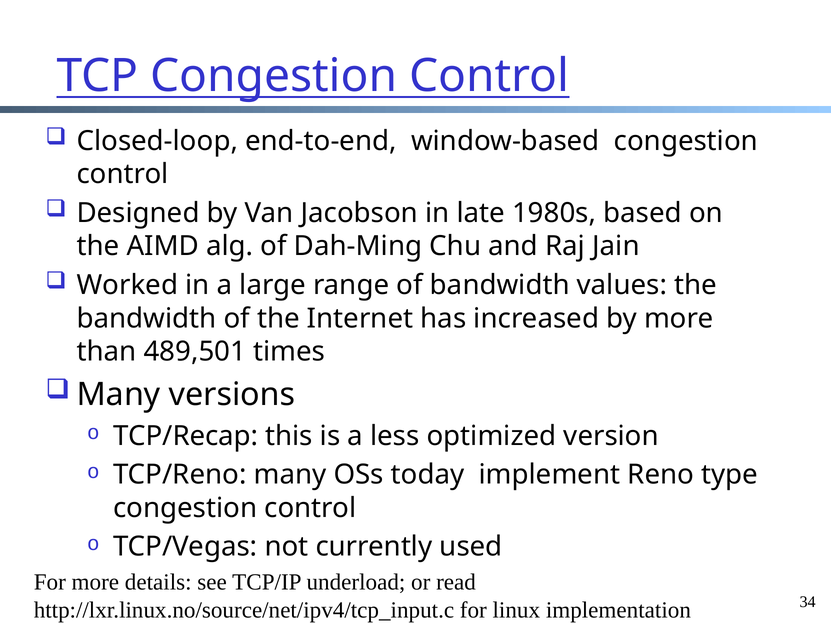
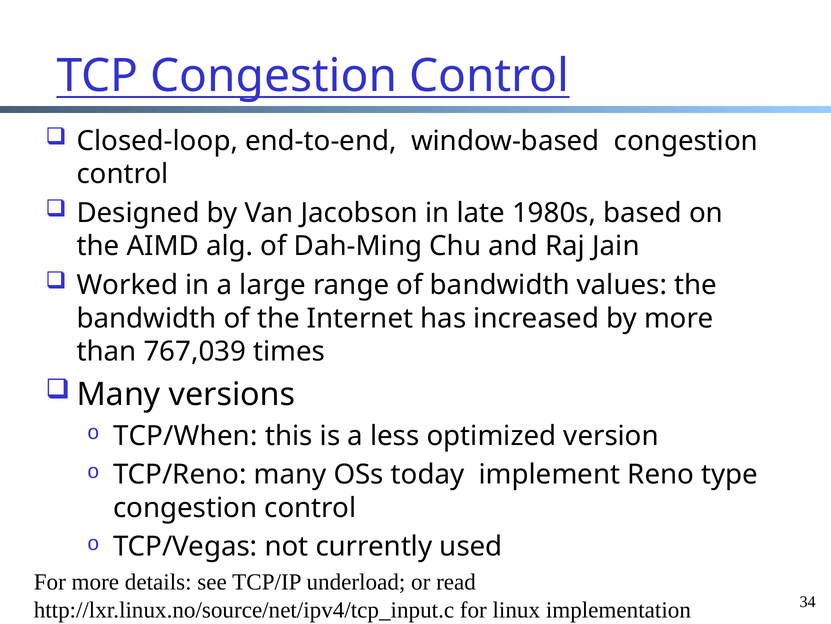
489,501: 489,501 -> 767,039 (195, 351)
TCP/Recap: TCP/Recap -> TCP/When (185, 435)
